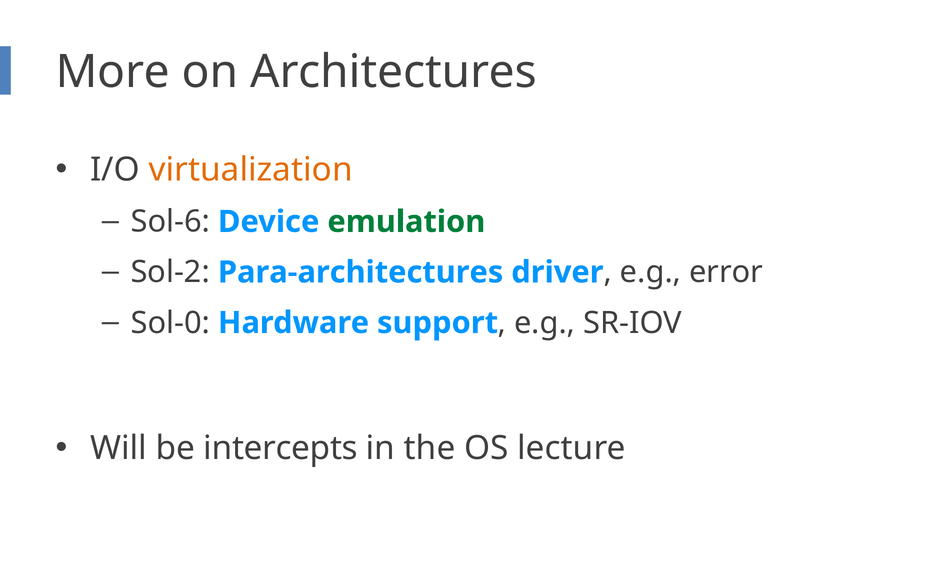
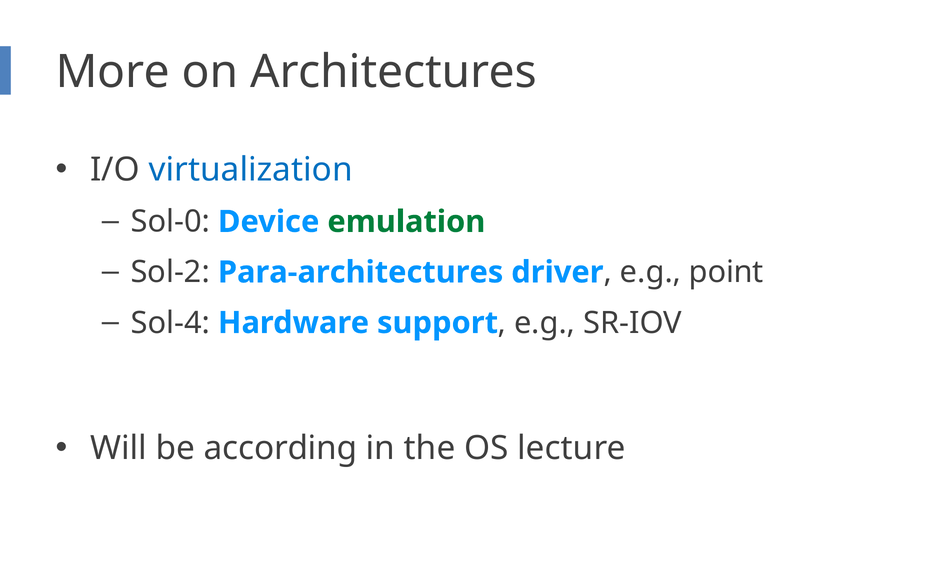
virtualization colour: orange -> blue (251, 170)
Sol-6: Sol-6 -> Sol-0 (170, 222)
error: error -> point (726, 272)
Sol-0: Sol-0 -> Sol-4 (170, 323)
intercepts: intercepts -> according (281, 448)
